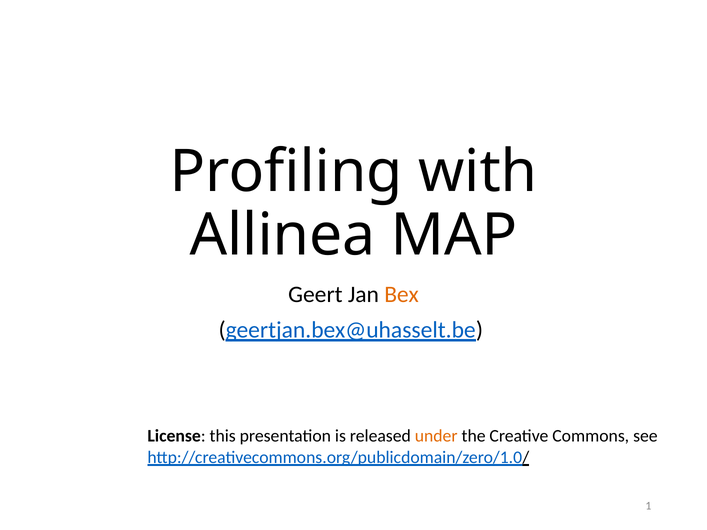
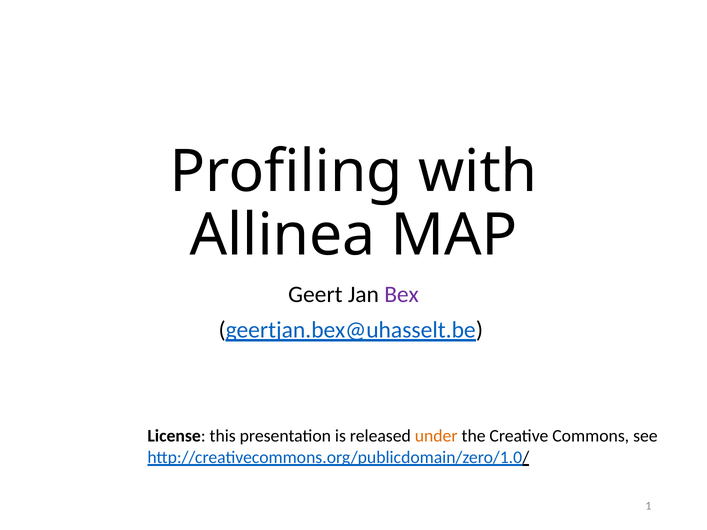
Bex colour: orange -> purple (402, 295)
